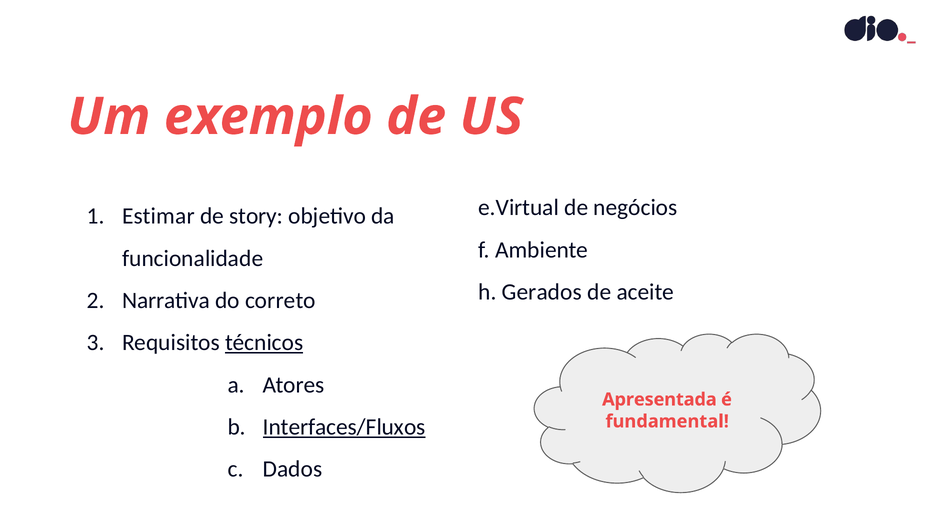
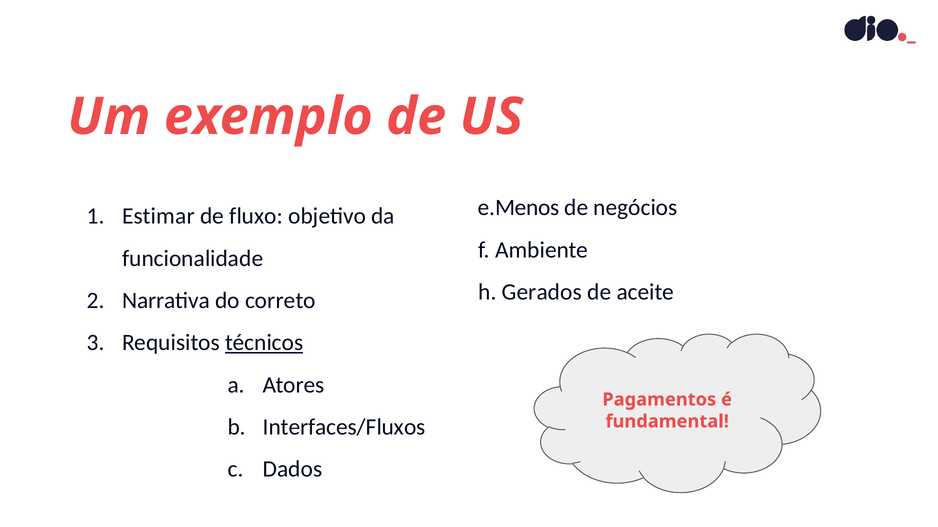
e.Virtual: e.Virtual -> e.Menos (519, 208)
story: story -> fluxo (256, 216)
Apresentada: Apresentada -> Pagamentos (659, 400)
Interfaces/Fluxos underline: present -> none (344, 428)
